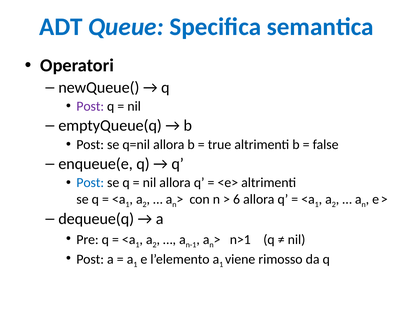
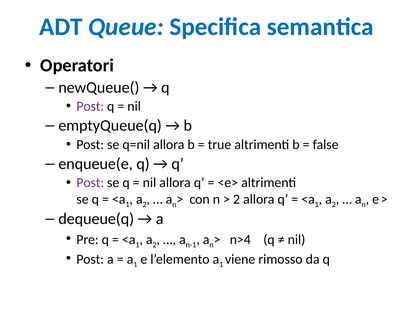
Post colour: blue -> purple (90, 183)
6: 6 -> 2 (237, 199)
n>1: n>1 -> n>4 (240, 239)
